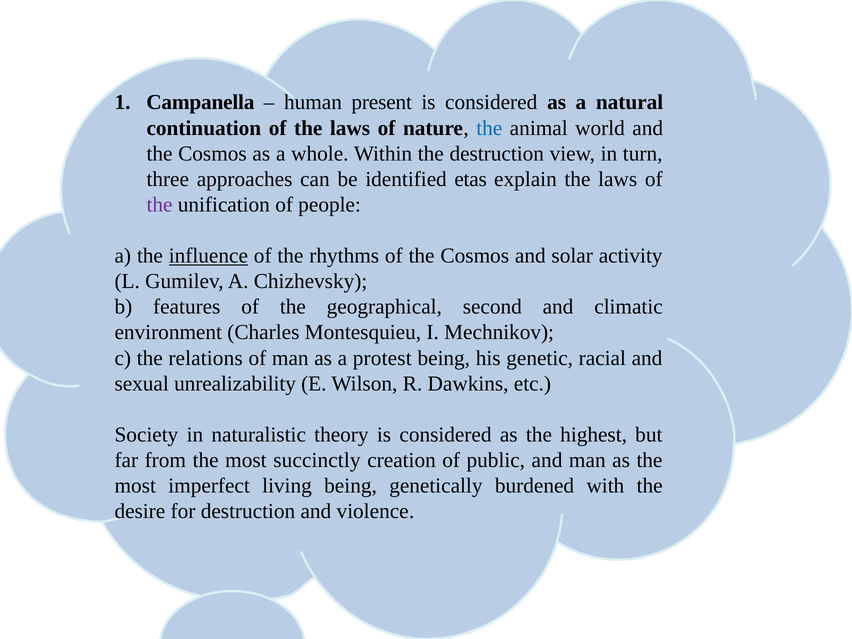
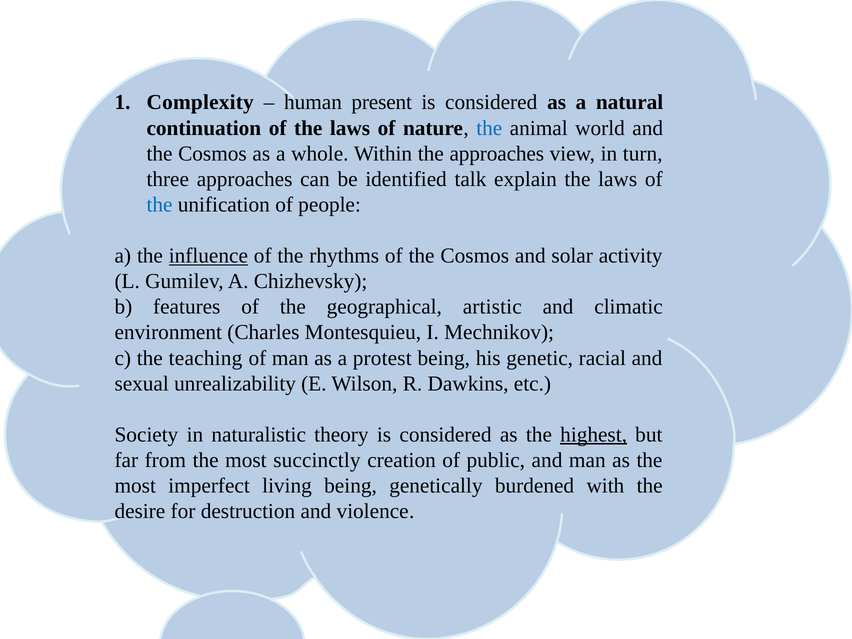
Campanella: Campanella -> Complexity (200, 102)
the destruction: destruction -> approaches (497, 154)
etas: etas -> talk (470, 179)
the colour: purple -> blue (160, 205)
second: second -> artistic (492, 307)
relations: relations -> teaching (206, 358)
highest underline: none -> present (594, 435)
